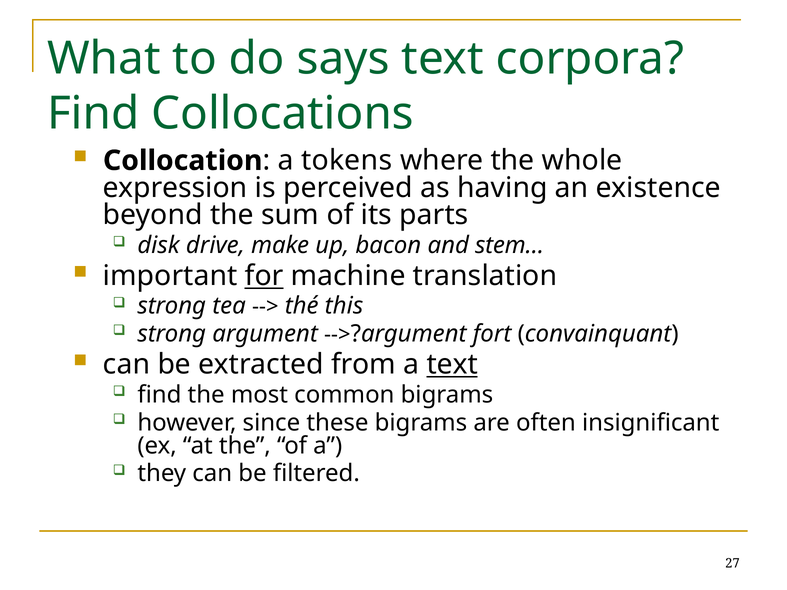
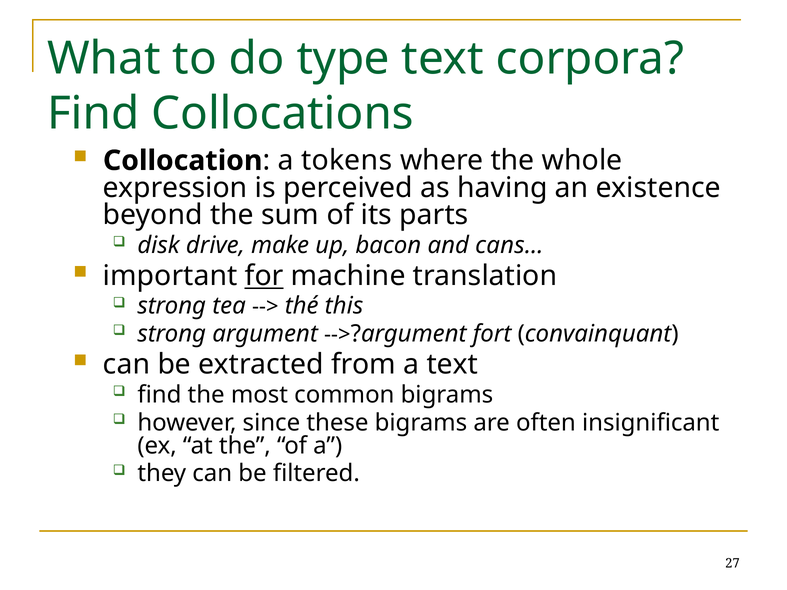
says: says -> type (343, 59)
stem…: stem… -> cans… (509, 245)
text underline: present -> none (452, 365)
